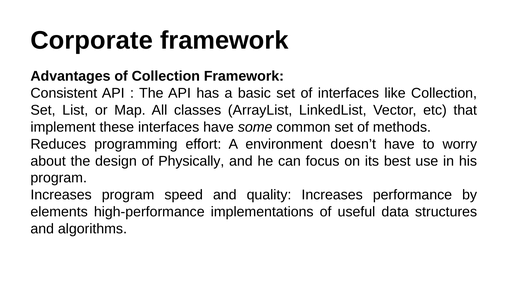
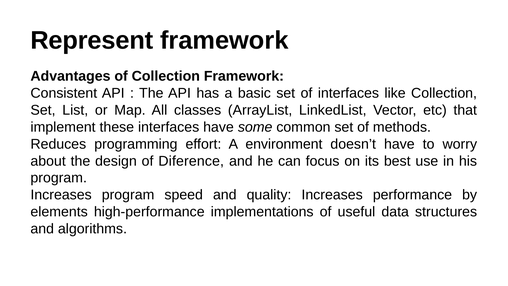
Corporate: Corporate -> Represent (92, 41)
Physically: Physically -> Diference (191, 161)
